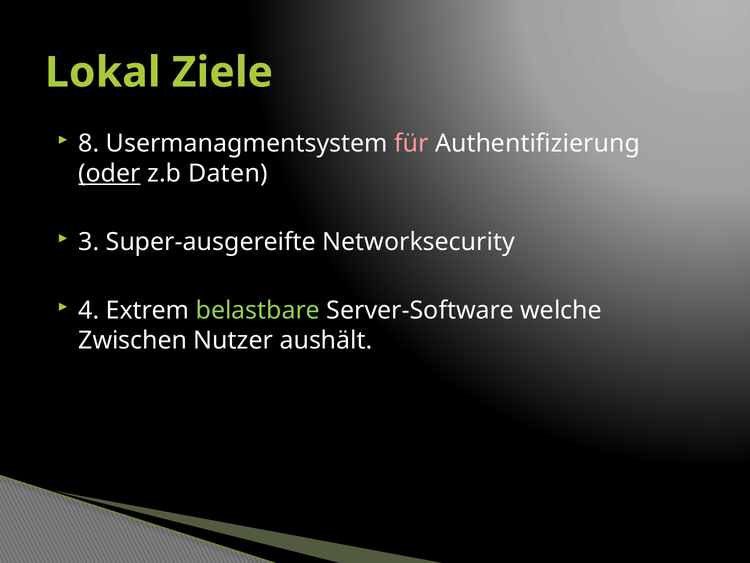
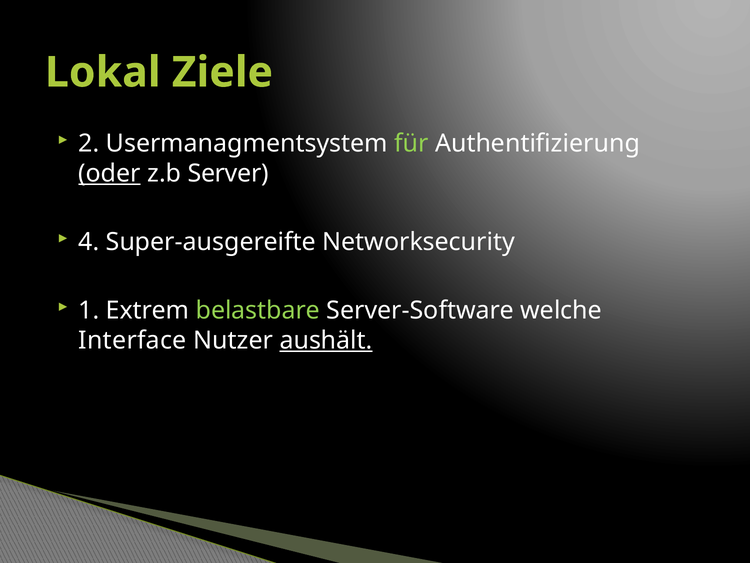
8: 8 -> 2 (89, 143)
für colour: pink -> light green (412, 143)
Daten: Daten -> Server (228, 173)
3: 3 -> 4 (89, 242)
4: 4 -> 1 (89, 310)
Zwischen: Zwischen -> Interface (133, 340)
aushält underline: none -> present (326, 340)
